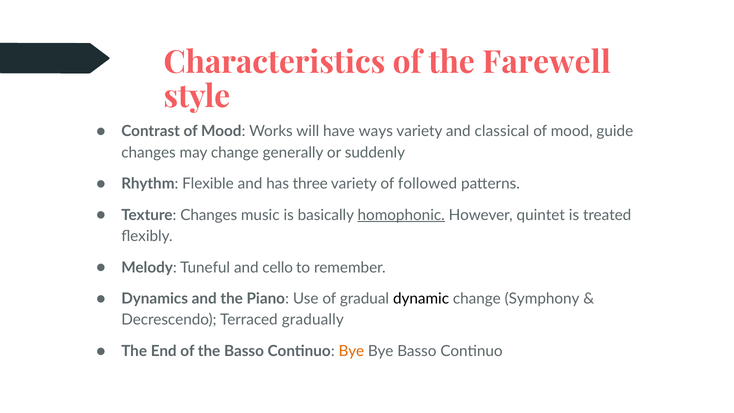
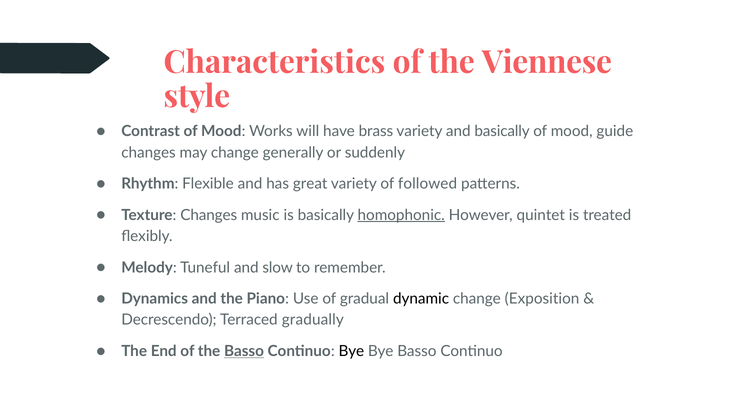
Farewell: Farewell -> Viennese (547, 62)
ways: ways -> brass (376, 131)
and classical: classical -> basically (502, 131)
three: three -> great (310, 184)
cello: cello -> slow (278, 267)
Symphony: Symphony -> Exposition (542, 299)
Basso underline: none -> present (244, 351)
Bye colour: orange -> black (351, 351)
